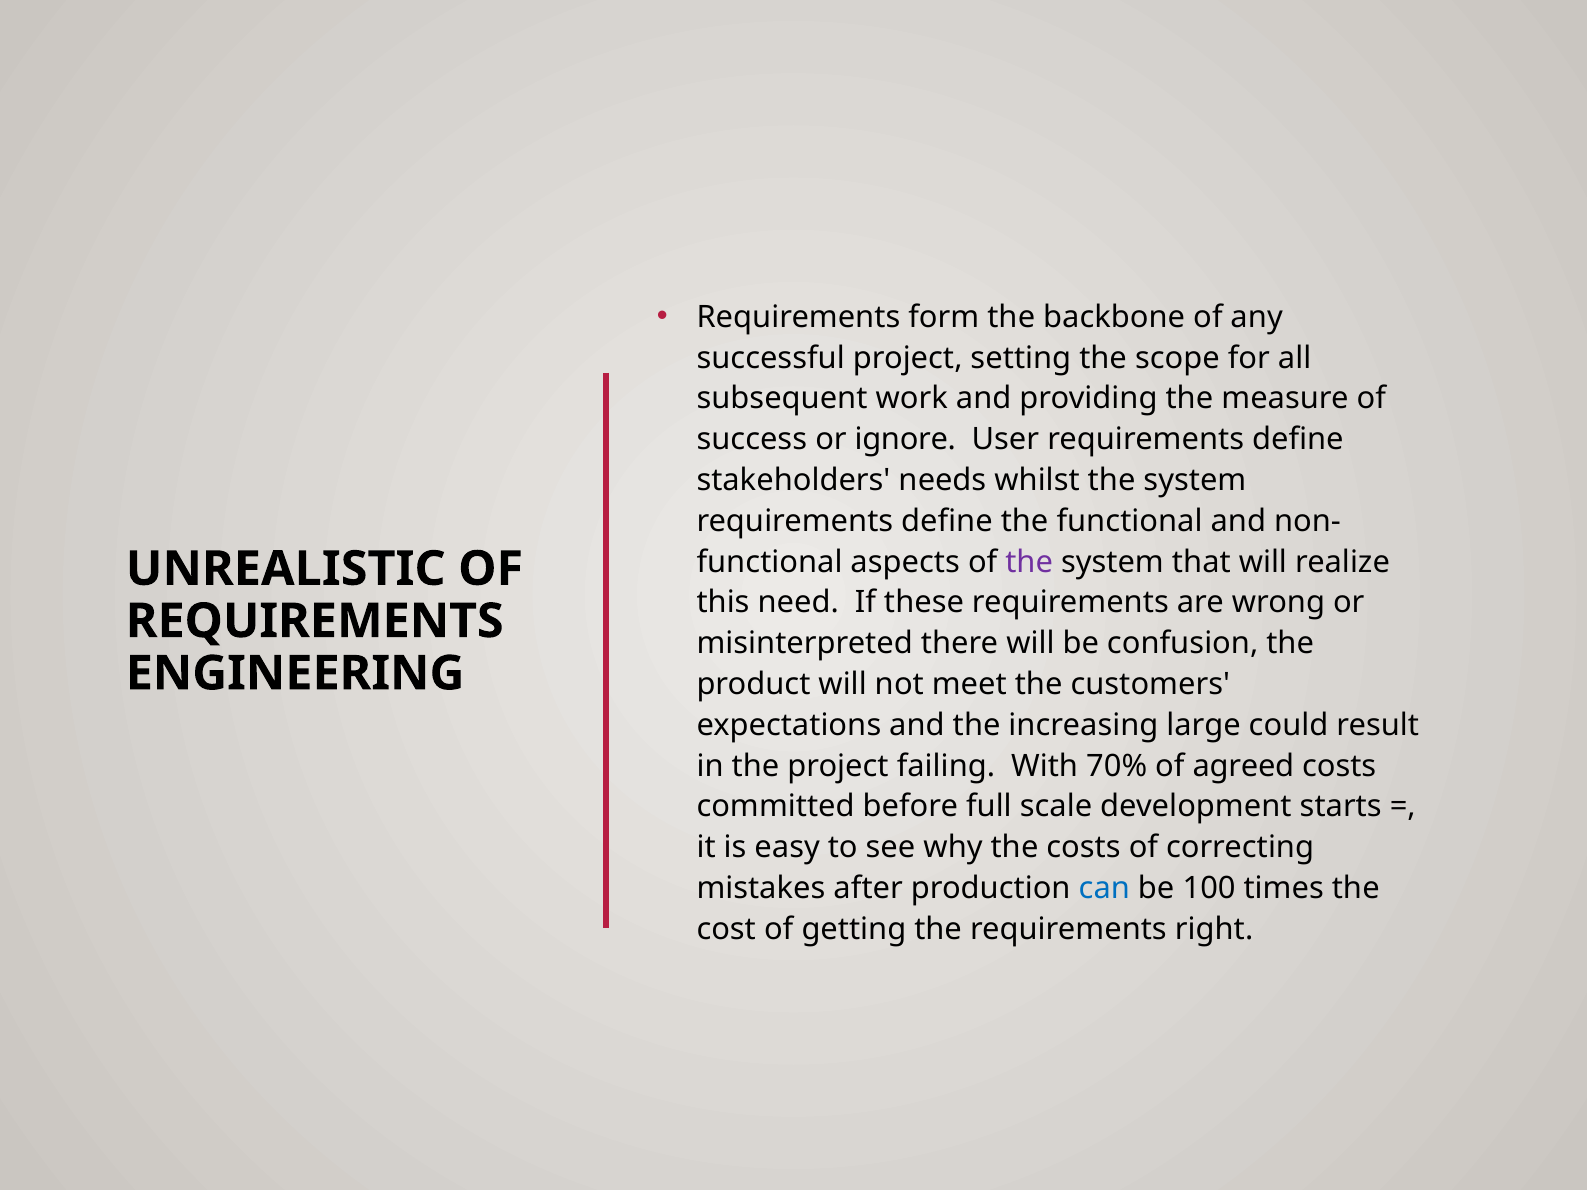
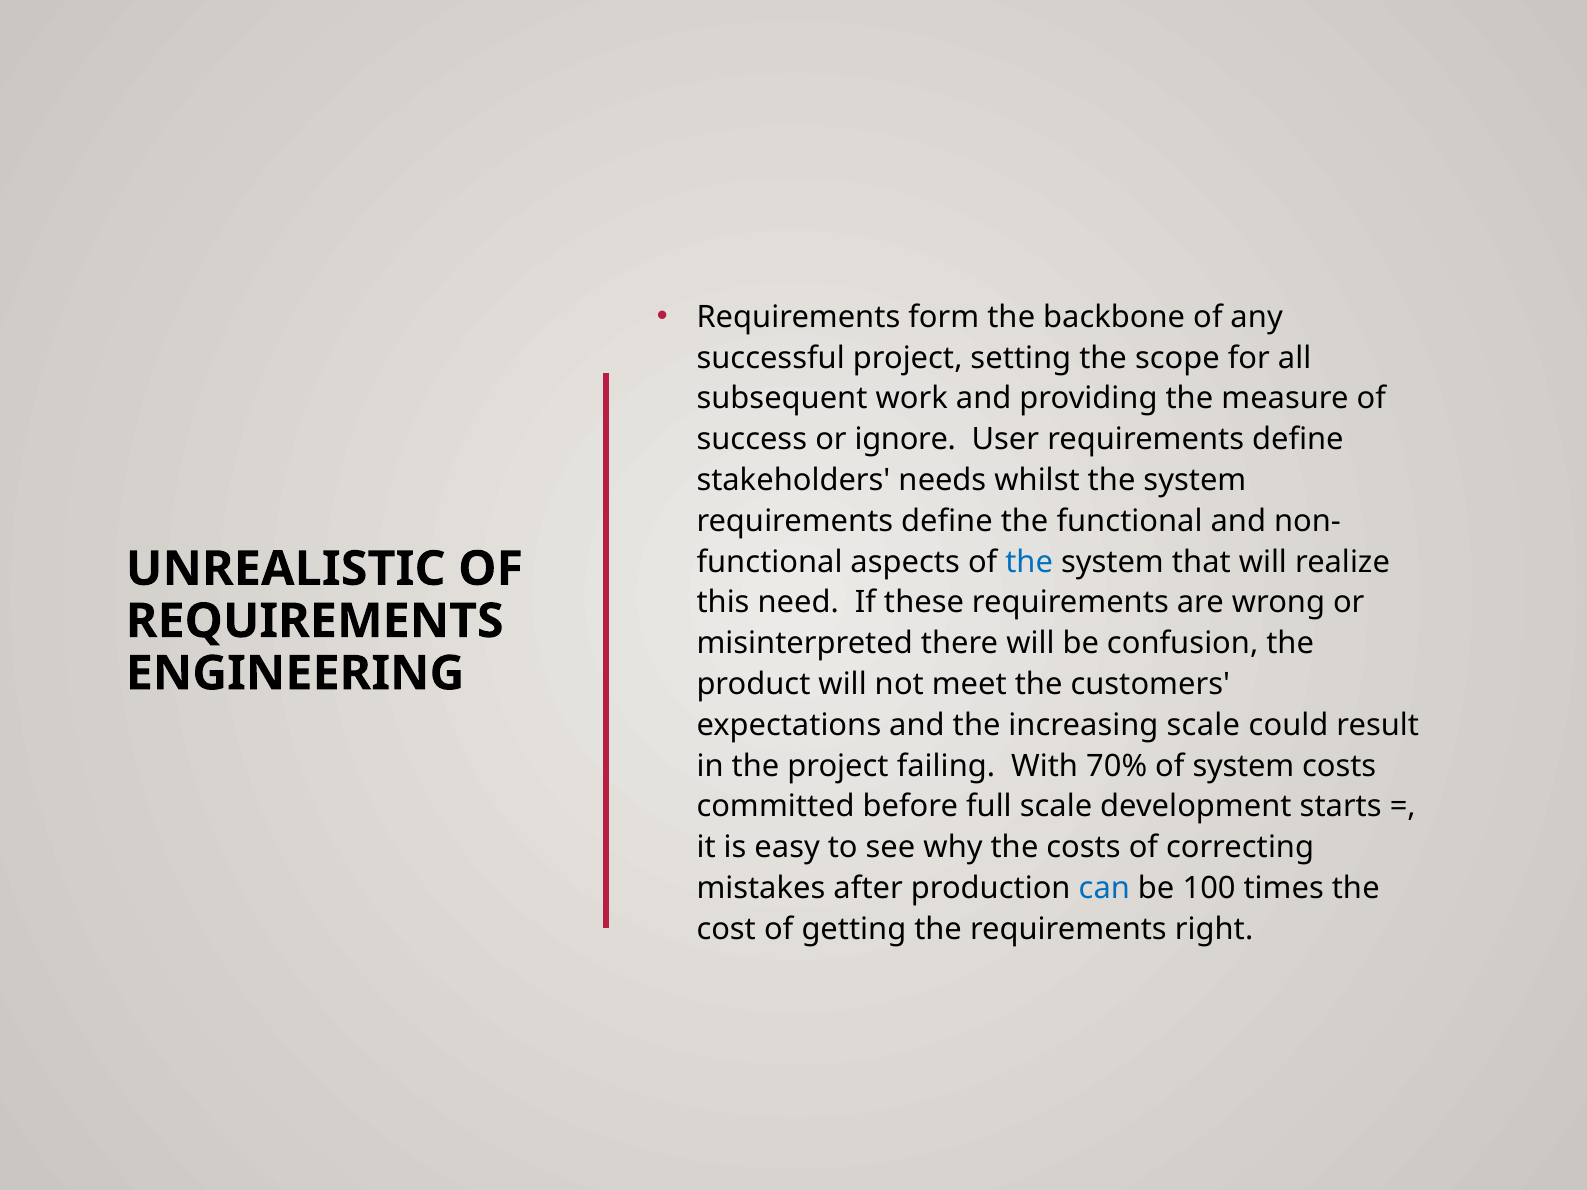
the colour: purple -> blue (1029, 562)
increasing large: large -> scale (1203, 725)
of agreed: agreed -> system (1243, 766)
